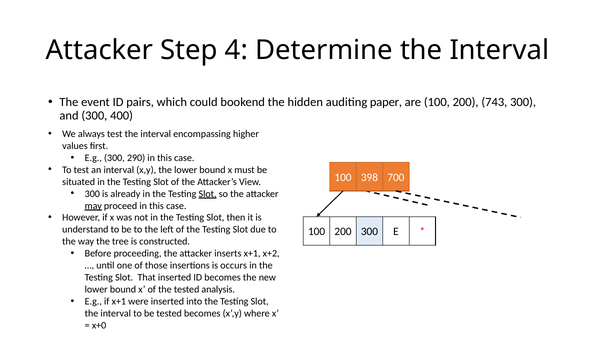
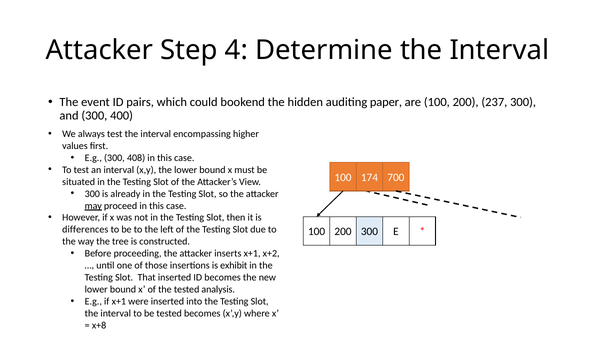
743: 743 -> 237 (494, 102)
290: 290 -> 408 (136, 158)
398: 398 -> 174 (369, 178)
Slot underline: present -> none (208, 194)
understand: understand -> differences (85, 230)
occurs: occurs -> exhibit (234, 266)
x+0: x+0 -> x+8 (99, 326)
